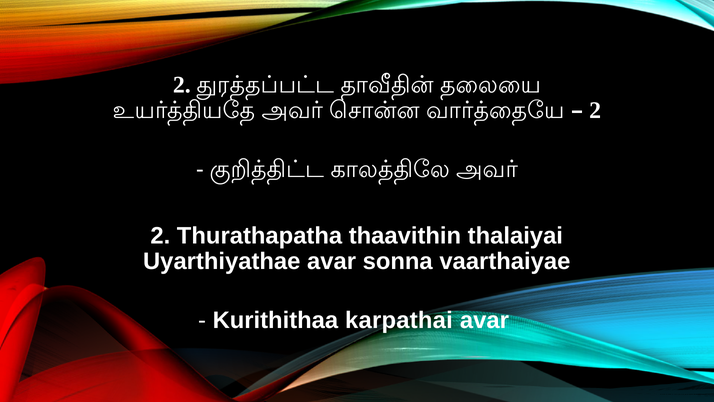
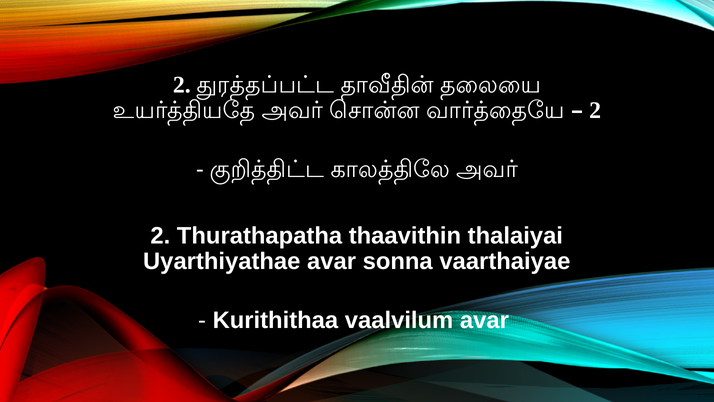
karpathai: karpathai -> vaalvilum (399, 320)
